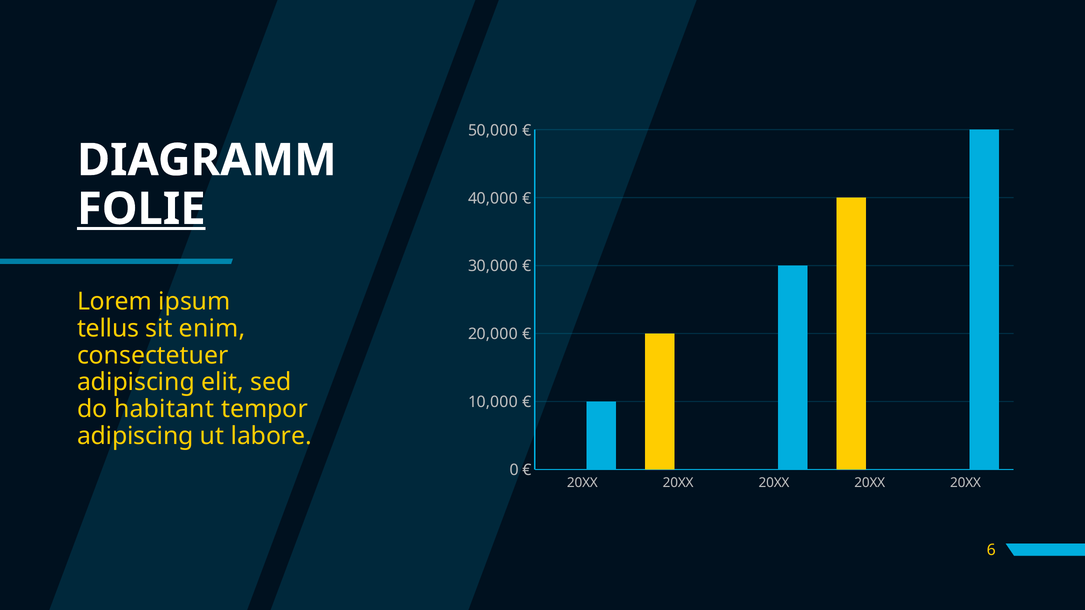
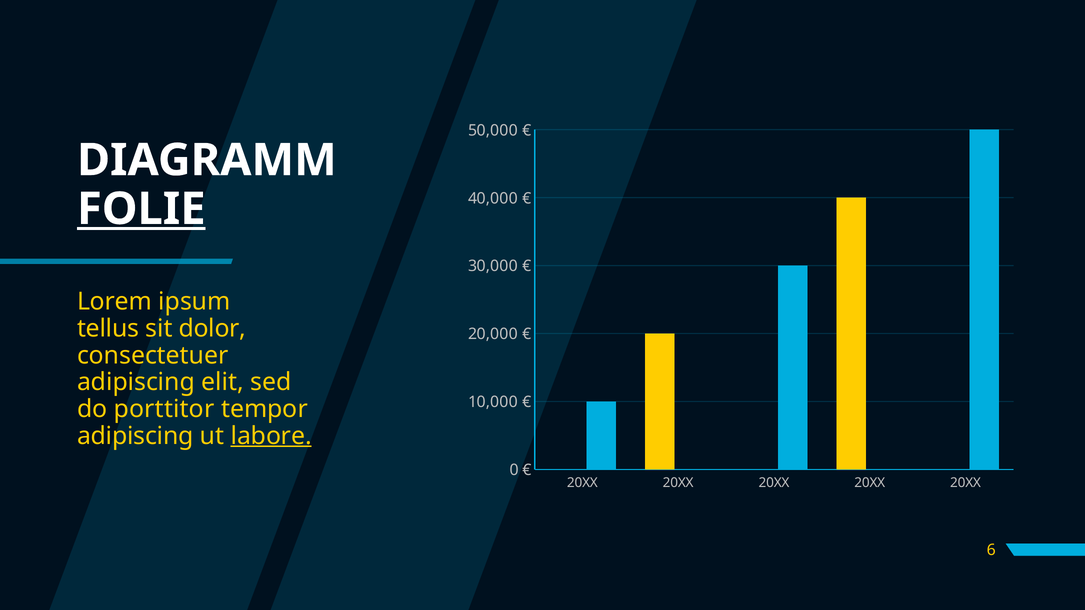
enim: enim -> dolor (212, 329)
habitant: habitant -> porttitor (164, 409)
labore underline: none -> present (271, 436)
